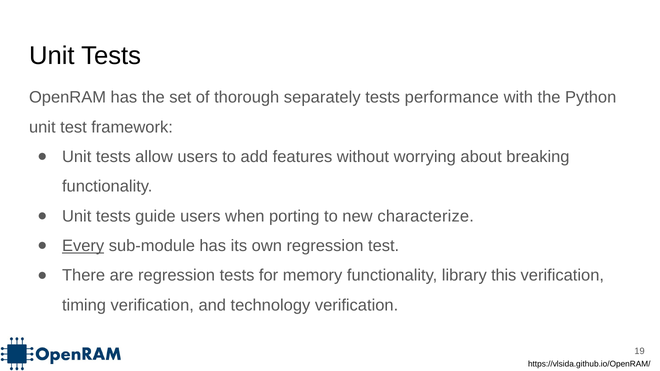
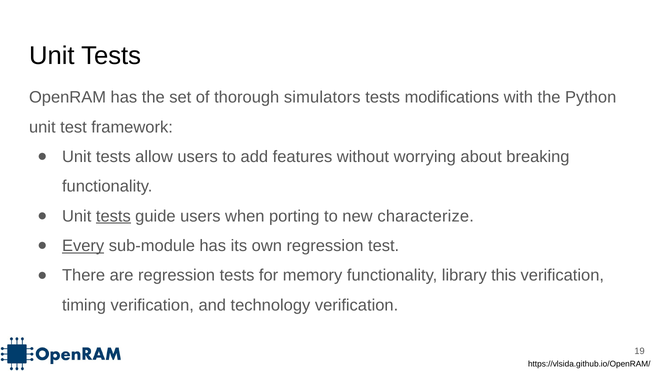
separately: separately -> simulators (322, 98)
performance: performance -> modifications (452, 98)
tests underline: none -> present (113, 216)
